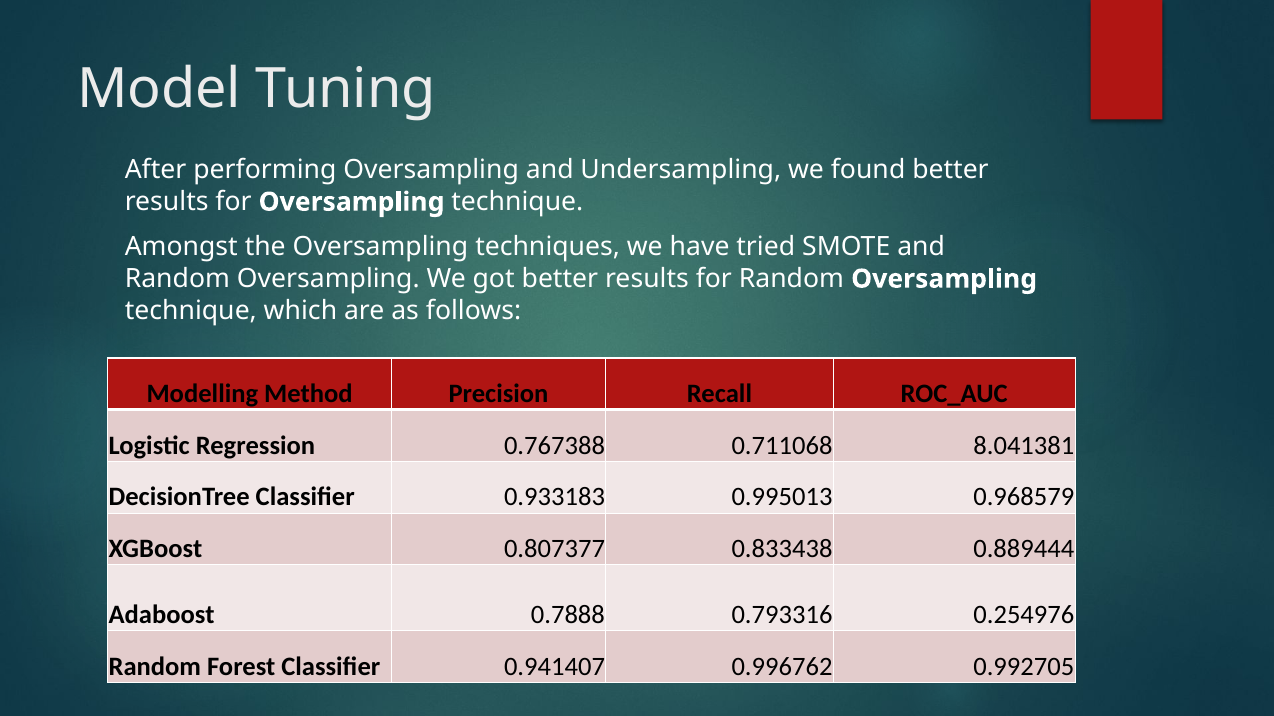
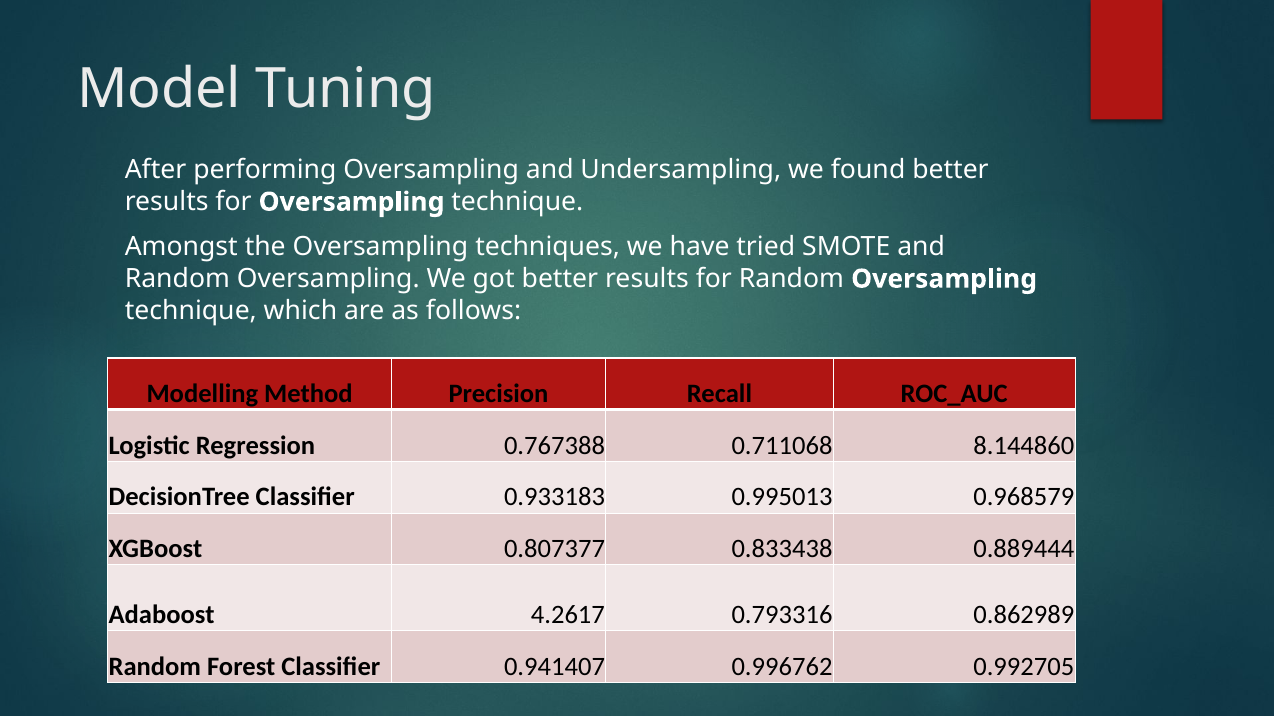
8.041381: 8.041381 -> 8.144860 (1024, 446)
0.7888: 0.7888 -> 4.2617 (568, 615)
0.254976: 0.254976 -> 0.862989 (1024, 615)
